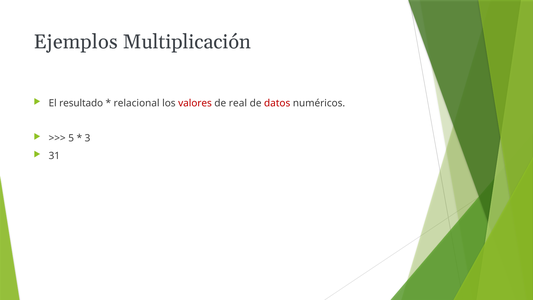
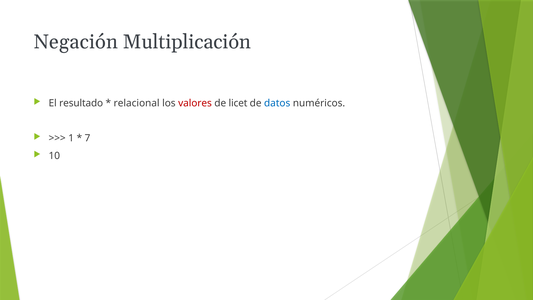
Ejemplos: Ejemplos -> Negación (76, 42)
real: real -> licet (238, 103)
datos colour: red -> blue (277, 103)
5: 5 -> 1 (71, 138)
3: 3 -> 7 (88, 138)
31: 31 -> 10 (54, 156)
